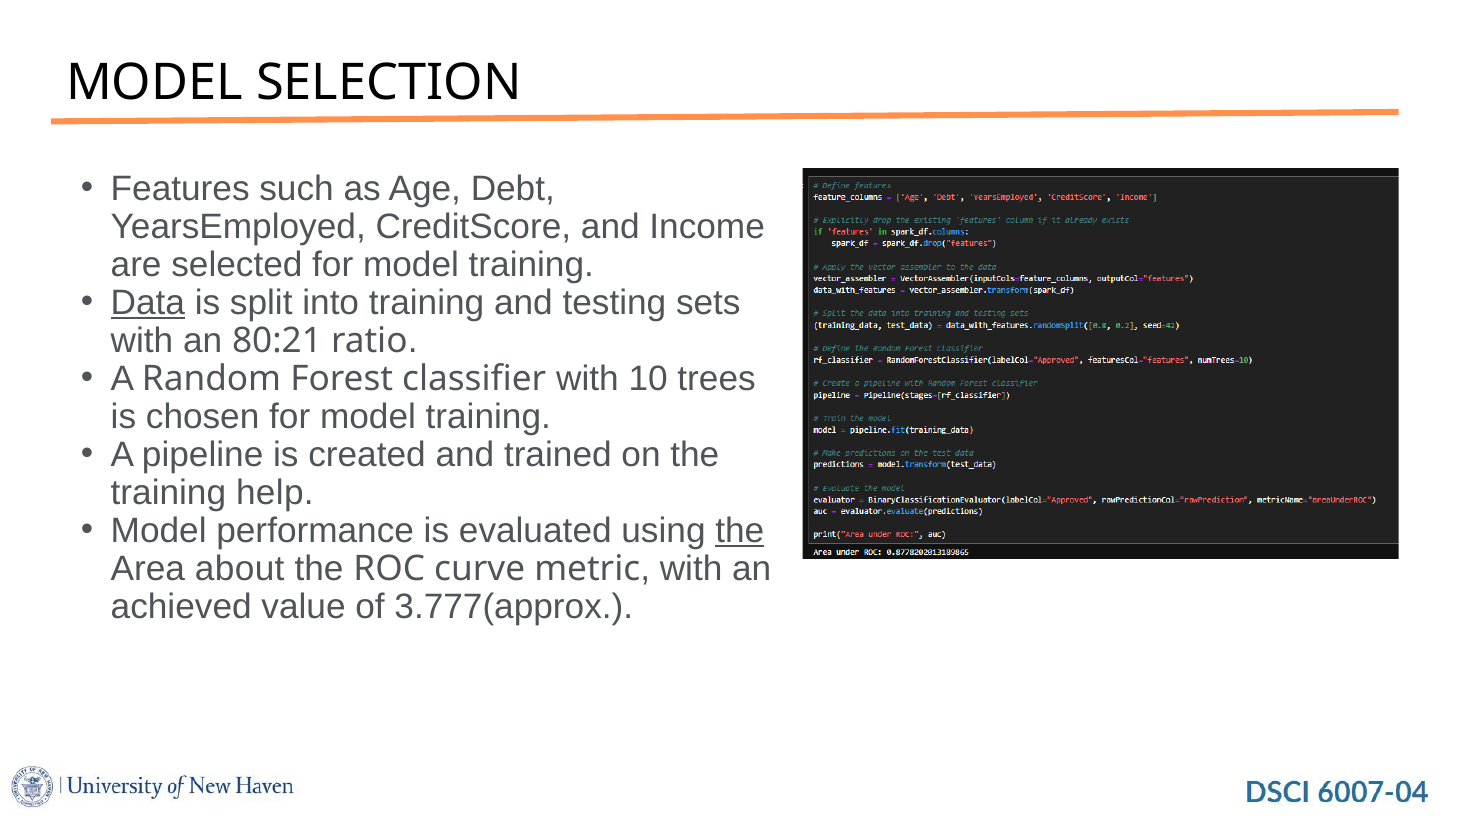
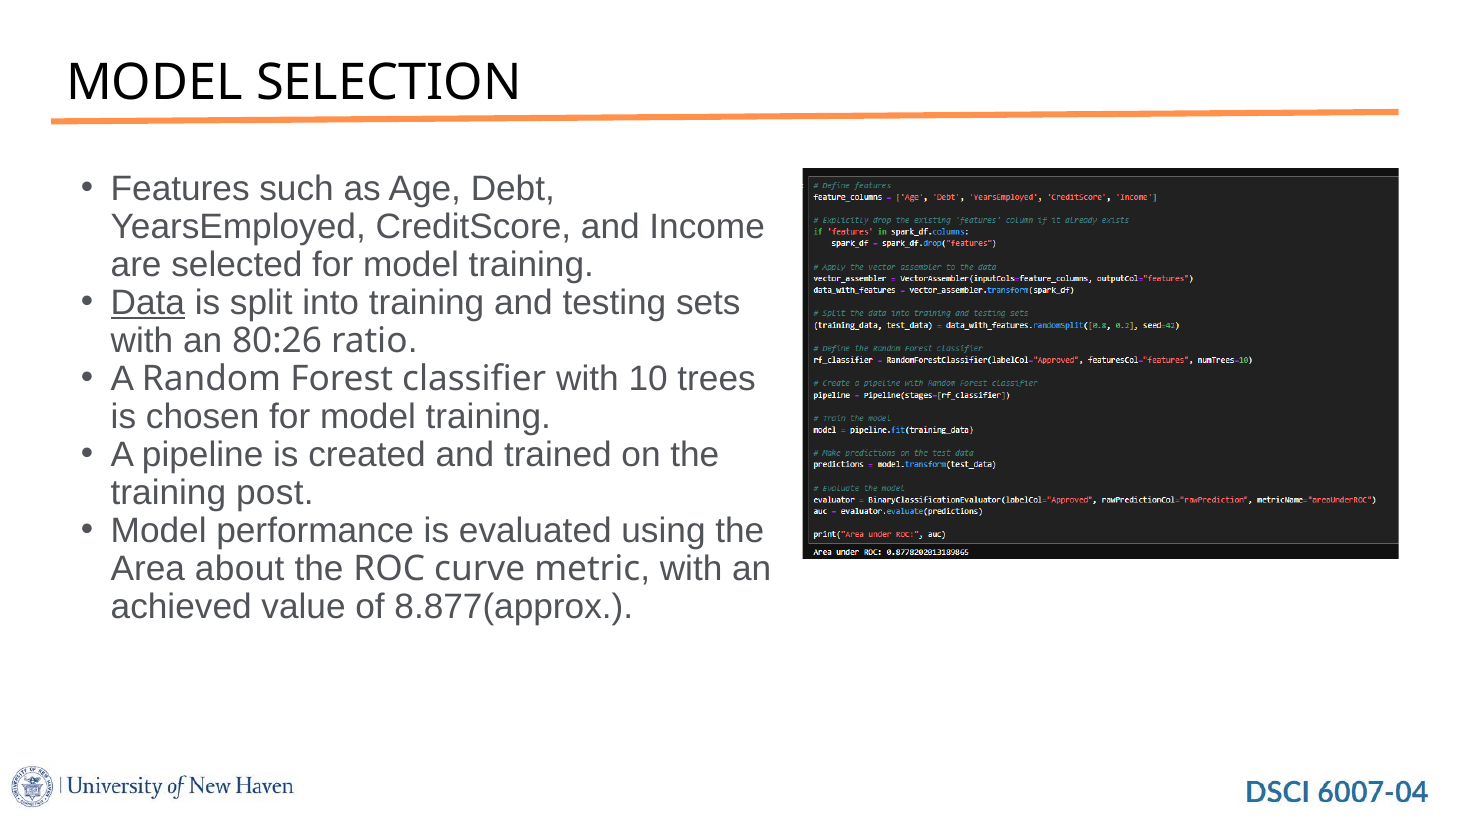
80:21: 80:21 -> 80:26 (277, 341)
help: help -> post (275, 493)
the underline: present -> none (740, 531)
3.777(approx: 3.777(approx -> 8.877(approx (514, 607)
